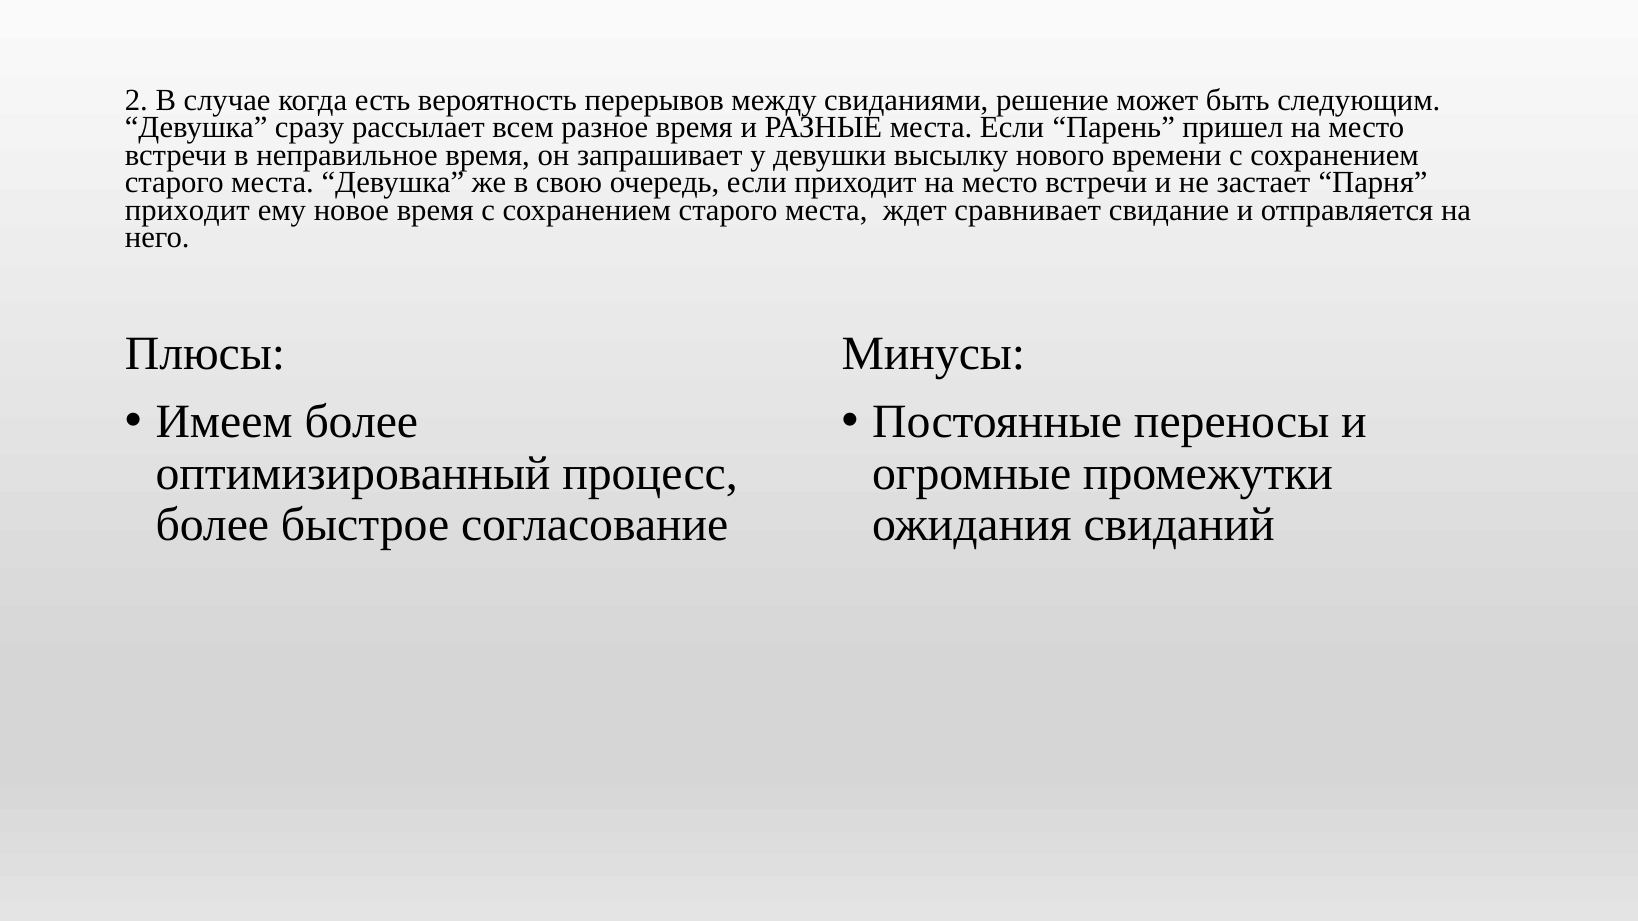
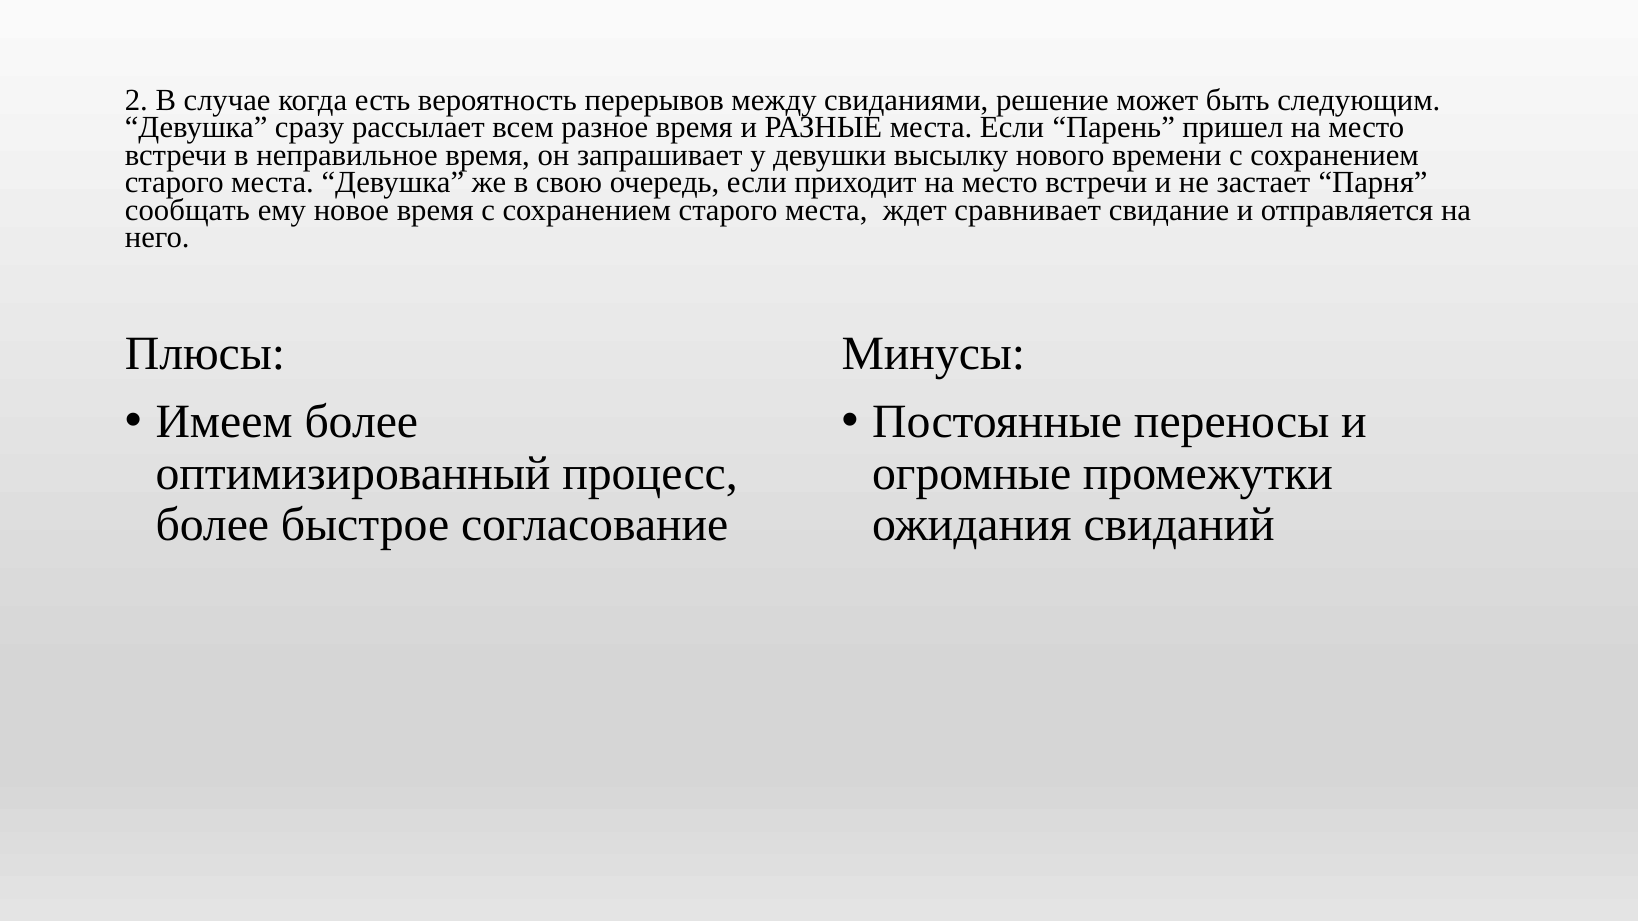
приходит: приходит -> сообщать (187, 210)
